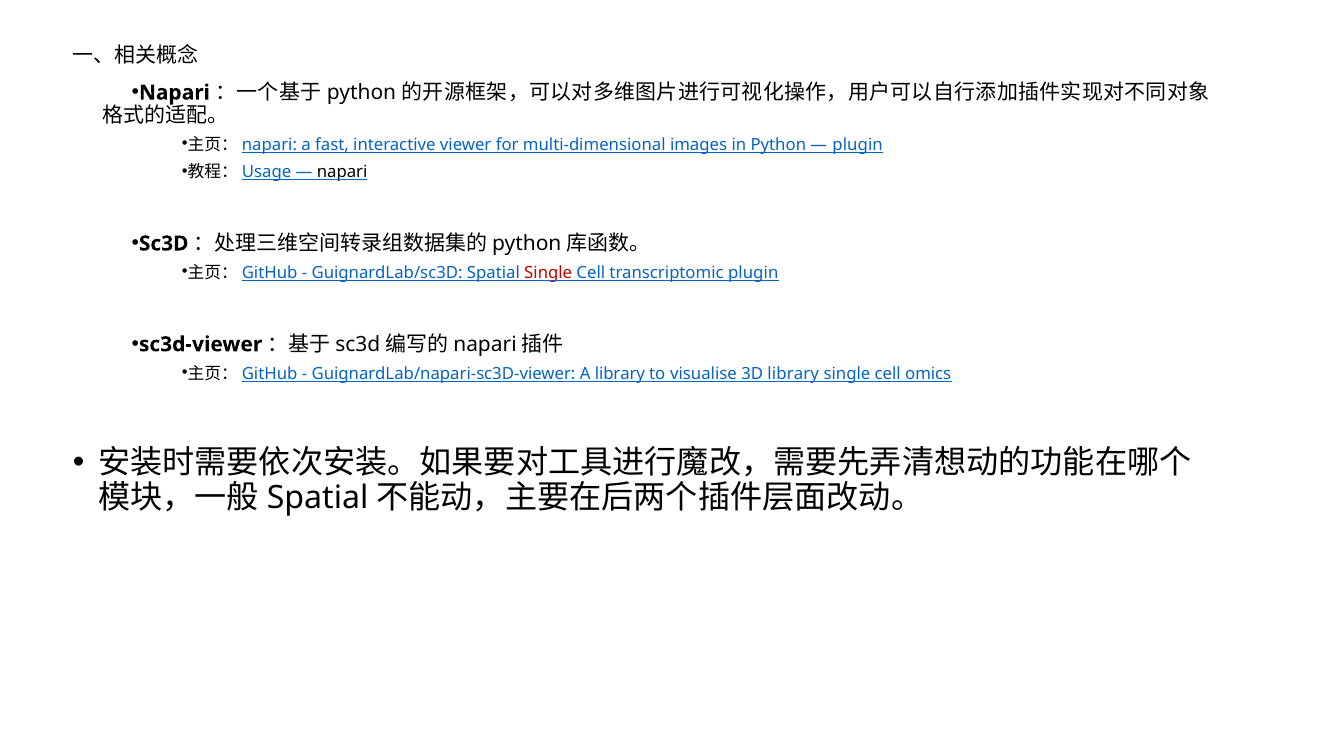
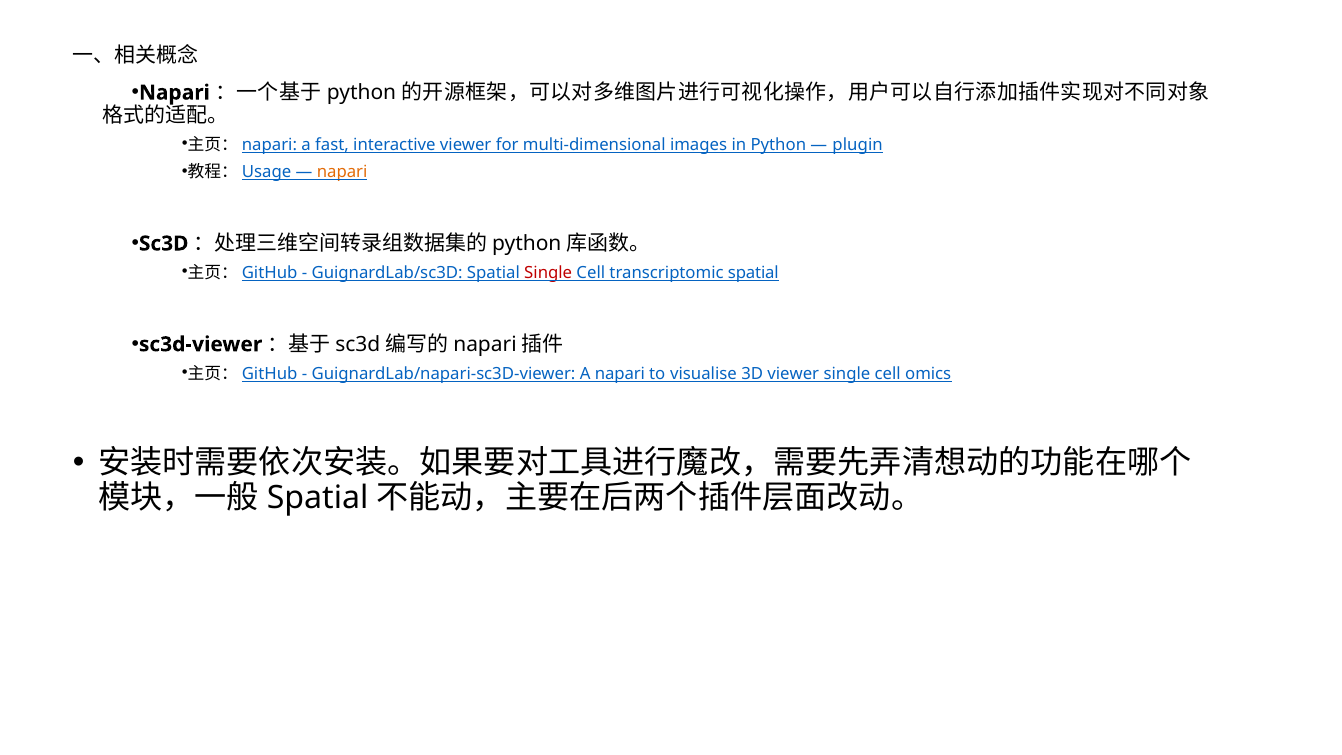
napari colour: black -> orange (342, 172)
transcriptomic plugin: plugin -> spatial (753, 273)
A library: library -> napari (620, 374)
3D library: library -> viewer (793, 374)
